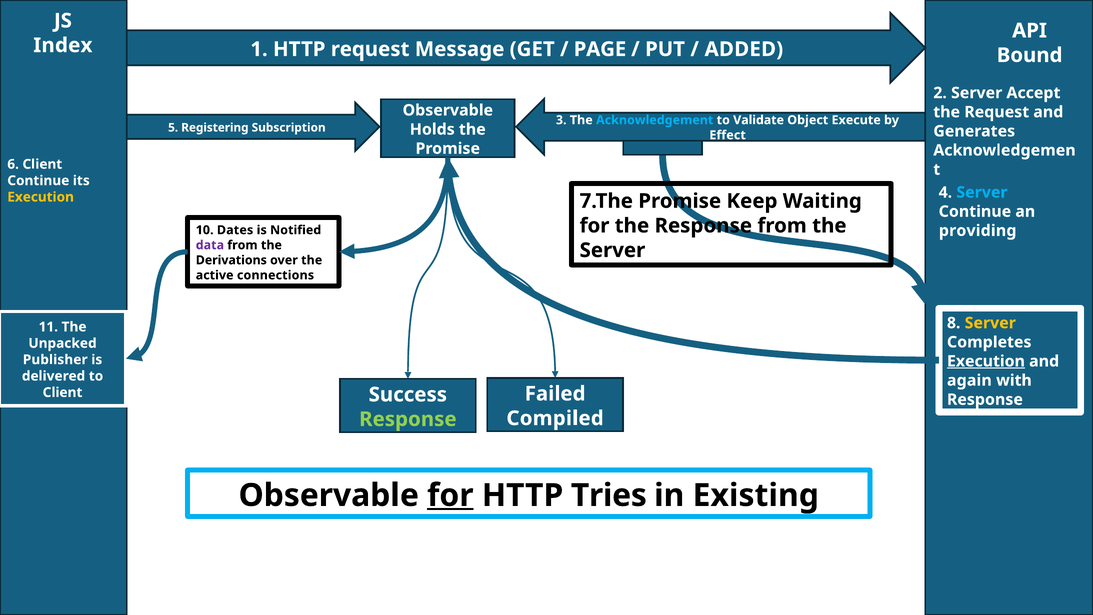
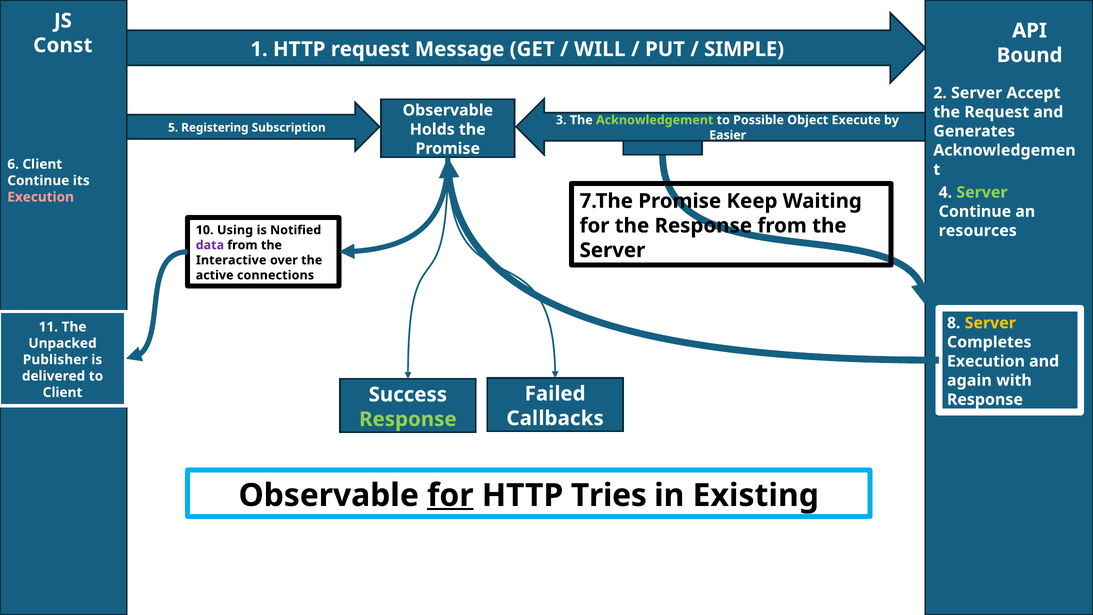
Index: Index -> Const (63, 45)
PAGE: PAGE -> WILL (600, 49)
ADDED: ADDED -> SIMPLE (744, 49)
Acknowledgement colour: light blue -> light green (655, 120)
Validate: Validate -> Possible (759, 120)
Effect: Effect -> Easier (728, 135)
Server colour: light blue -> light green (982, 192)
Execution colour: yellow -> pink (41, 197)
Dates: Dates -> Using (235, 230)
providing: providing -> resources (978, 231)
Derivations: Derivations -> Interactive (231, 260)
Execution underline: present -> none (986, 361)
Compiled: Compiled -> Callbacks (555, 418)
